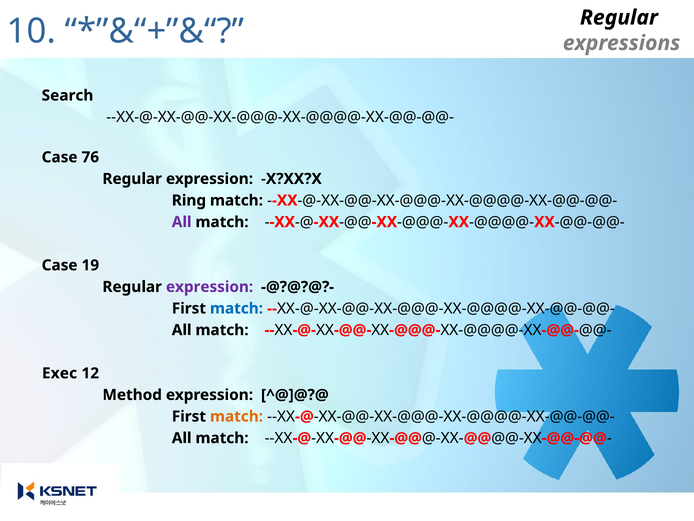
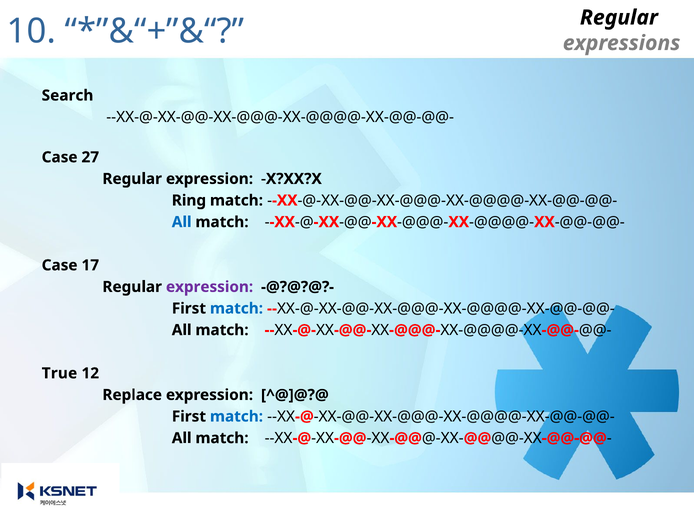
76: 76 -> 27 (90, 157)
All colour: purple -> blue (182, 222)
19: 19 -> 17 (90, 265)
Exec: Exec -> True (60, 373)
Method: Method -> Replace (132, 395)
match colour: orange -> blue (237, 416)
